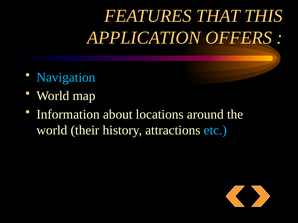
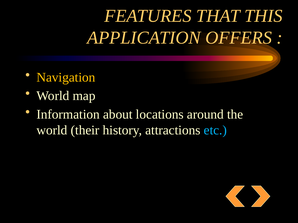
Navigation colour: light blue -> yellow (66, 77)
